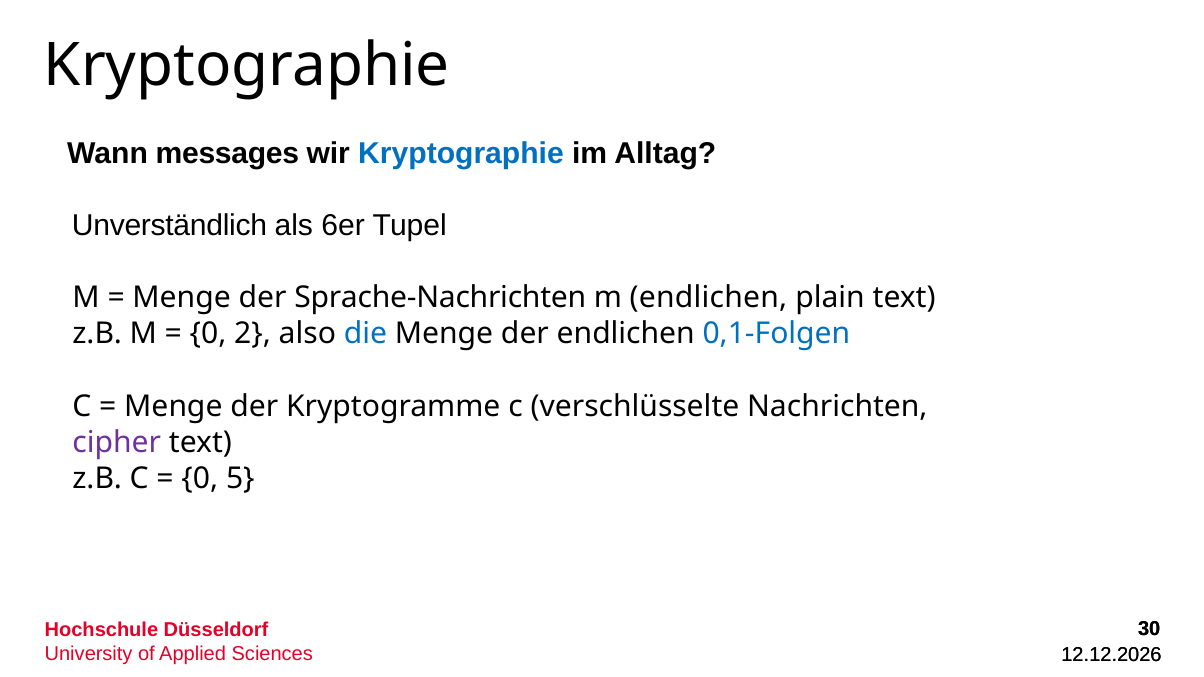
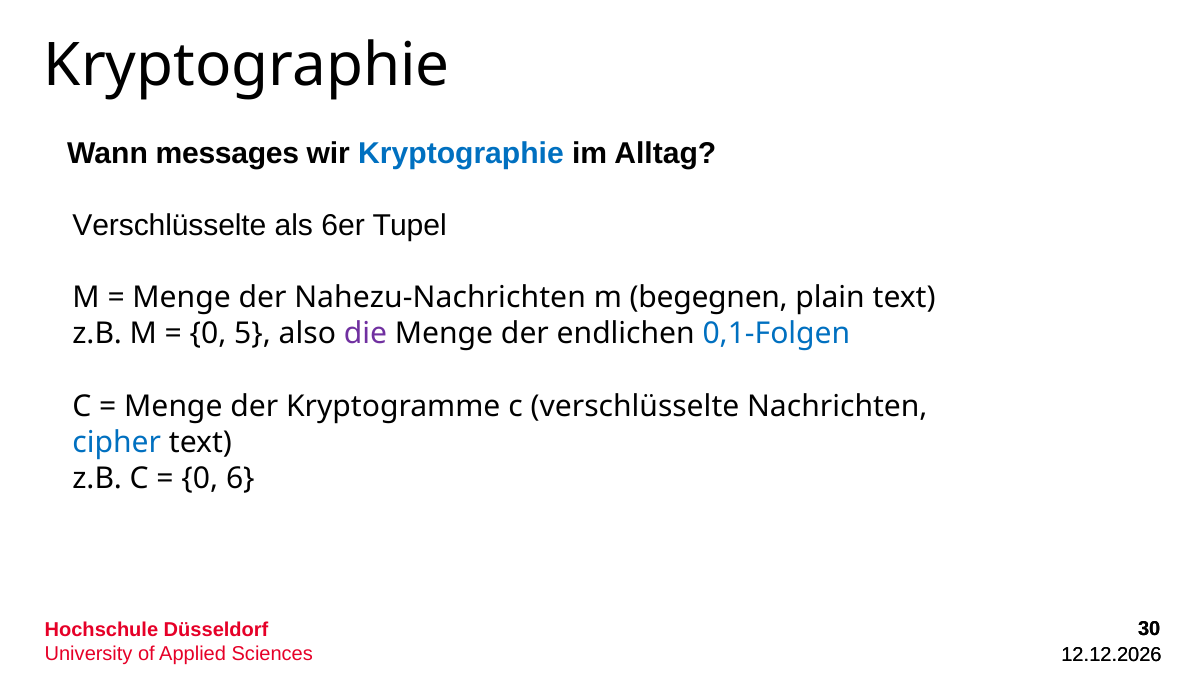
Unverständlich: Unverständlich -> Verschlüsselte (169, 226)
Sprache-Nachrichten: Sprache-Nachrichten -> Nahezu-Nachrichten (440, 298)
m endlichen: endlichen -> begegnen (709, 298)
2: 2 -> 5 (253, 334)
die colour: blue -> purple (365, 334)
cipher colour: purple -> blue (117, 443)
5: 5 -> 6 (240, 479)
